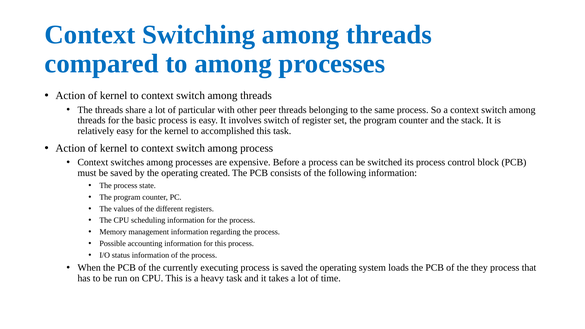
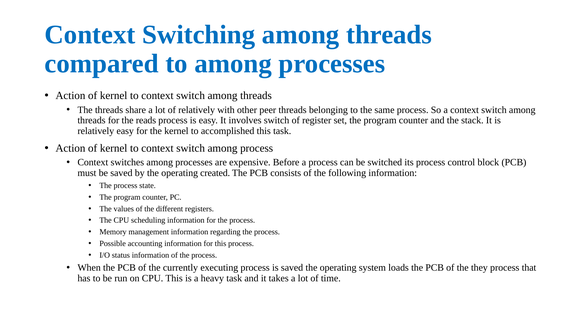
of particular: particular -> relatively (197, 110)
basic: basic -> reads (146, 120)
